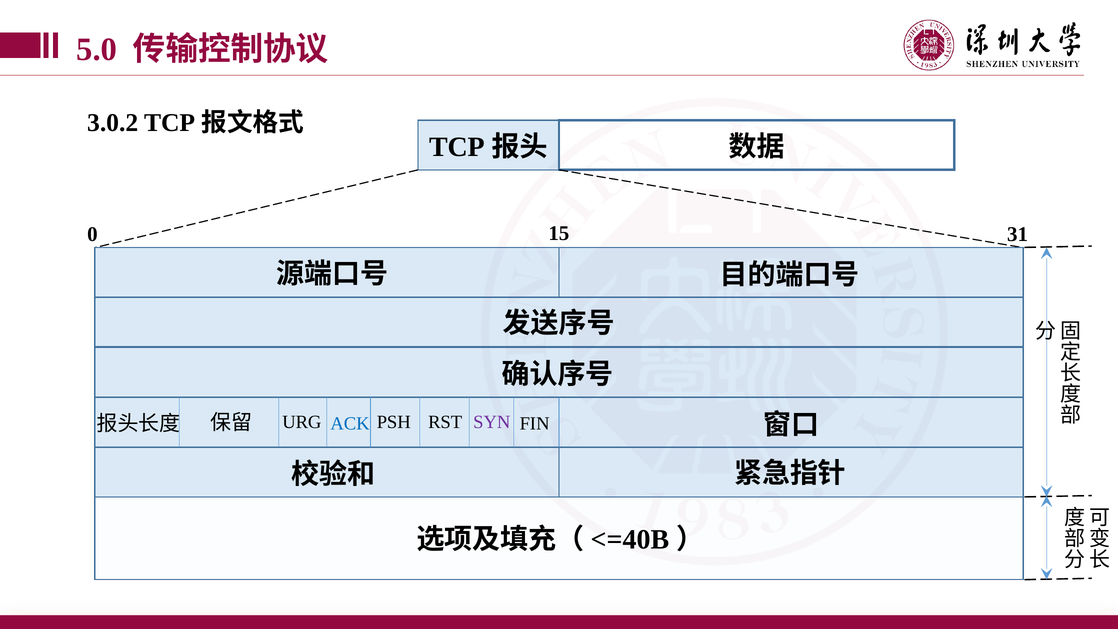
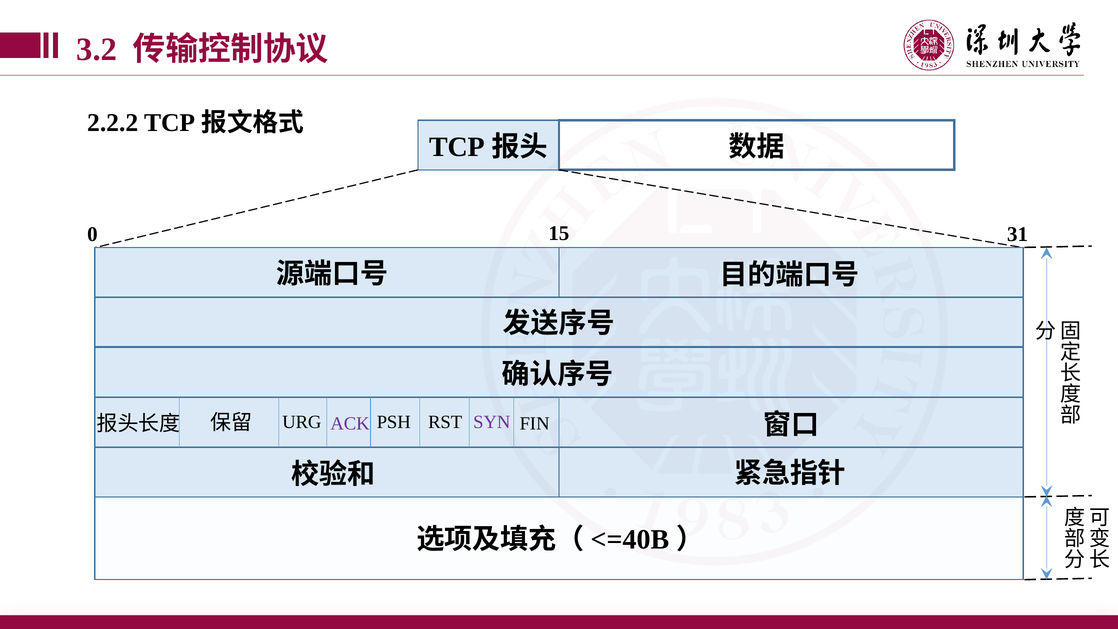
5.0: 5.0 -> 3.2 (97, 50)
3.0.2: 3.0.2 -> 2.2.2 (113, 123)
ACK colour: blue -> purple (350, 423)
